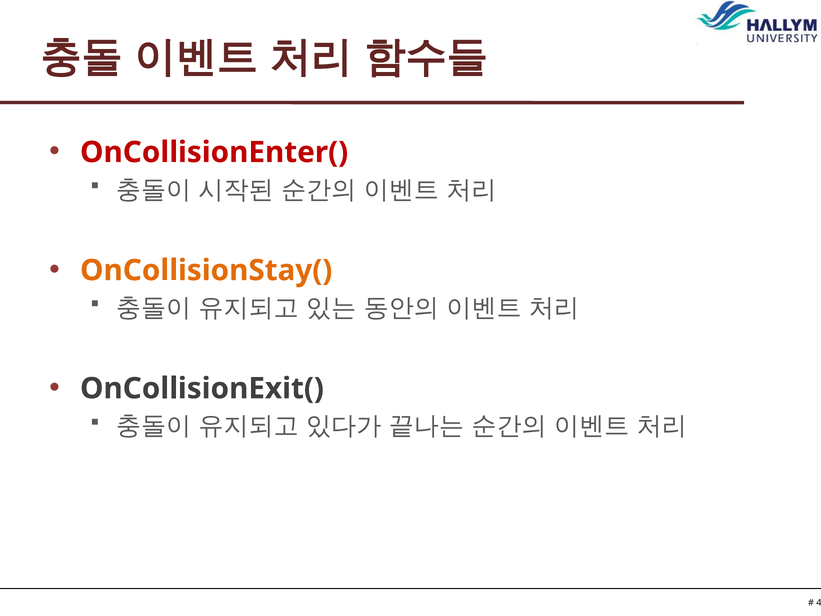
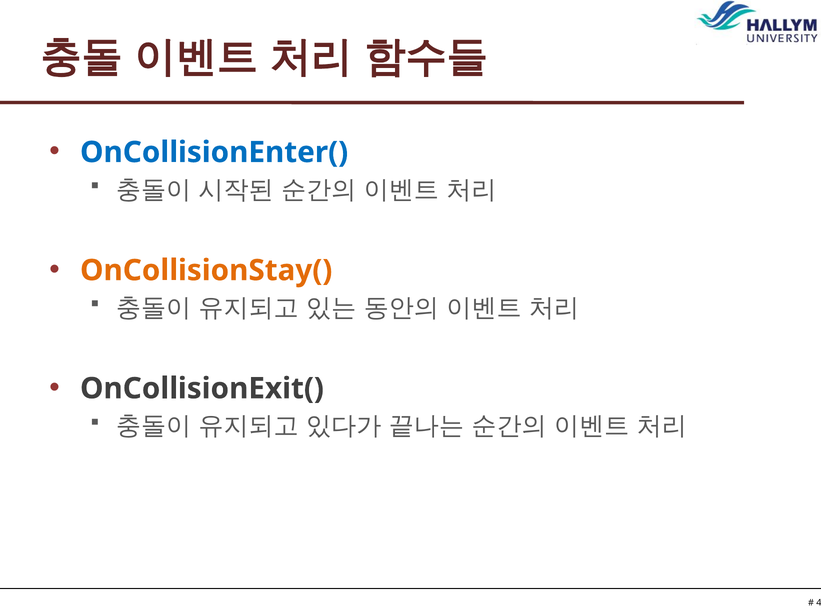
OnCollisionEnter( colour: red -> blue (214, 152)
